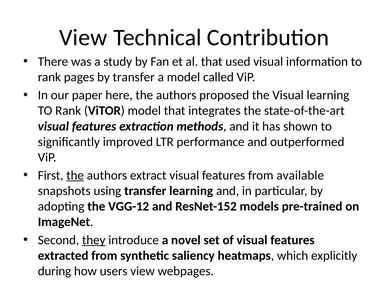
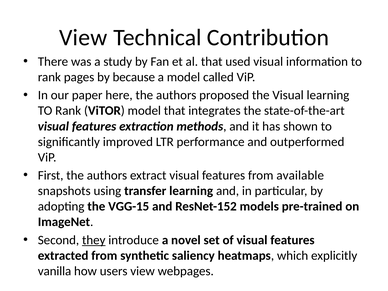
by transfer: transfer -> because (134, 77)
the underline: present -> none (75, 175)
VGG-12: VGG-12 -> VGG-15 (129, 206)
during: during -> vanilla (55, 271)
